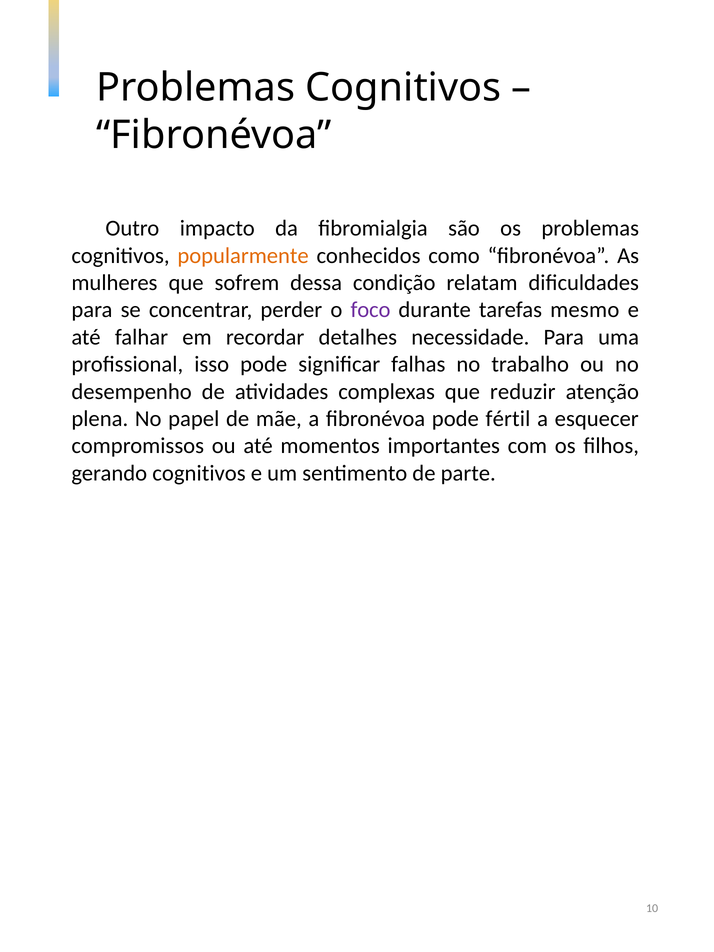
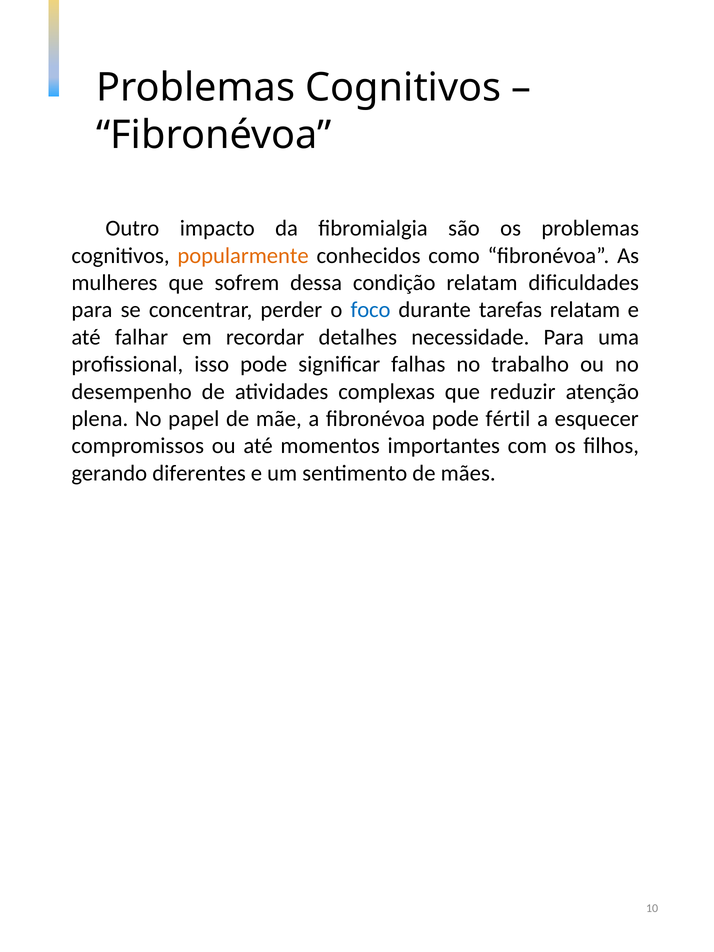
foco colour: purple -> blue (371, 310)
tarefas mesmo: mesmo -> relatam (585, 310)
gerando cognitivos: cognitivos -> diferentes (199, 473)
parte: parte -> mães (468, 473)
